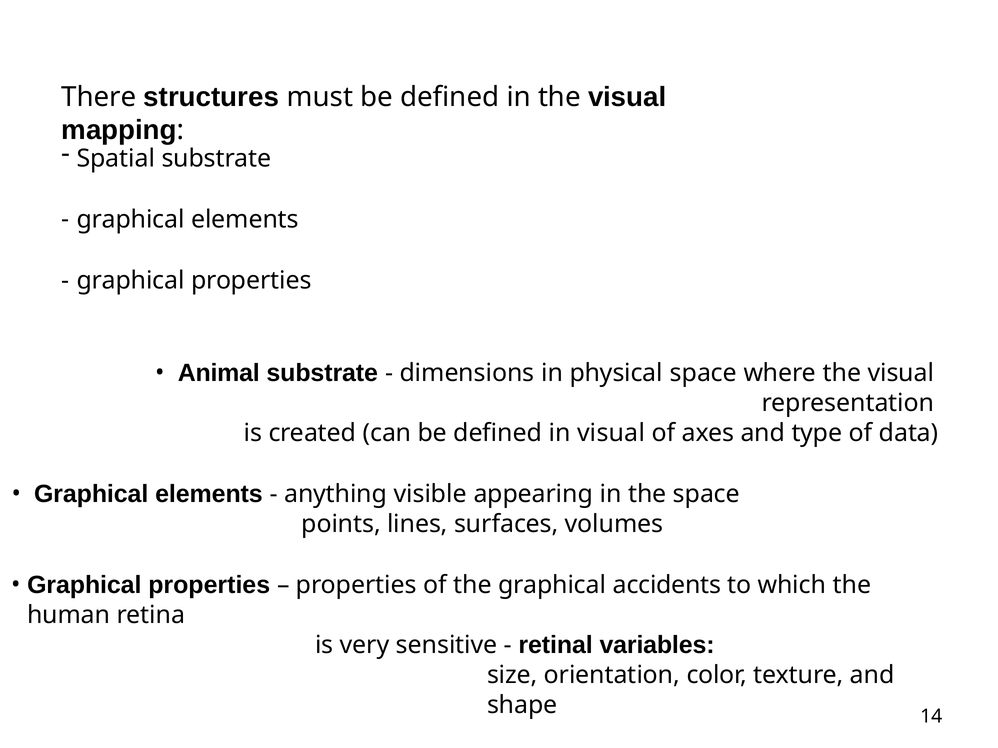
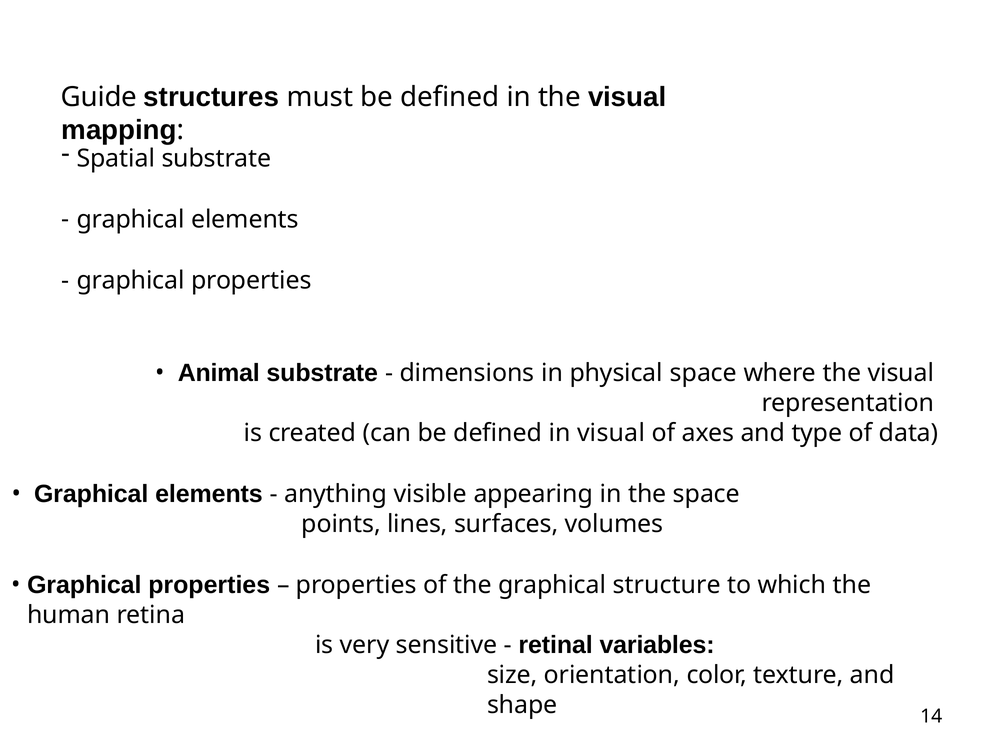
There: There -> Guide (99, 97)
accidents: accidents -> structure (667, 585)
